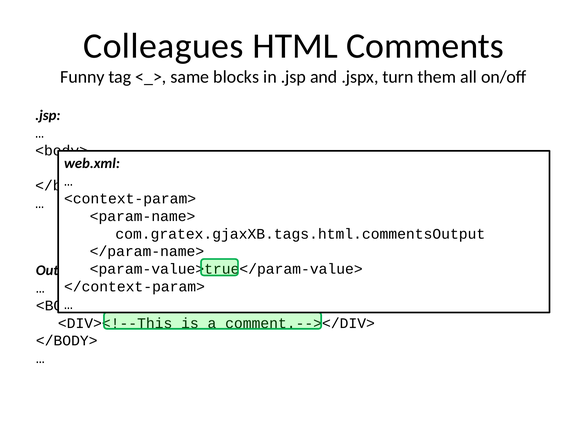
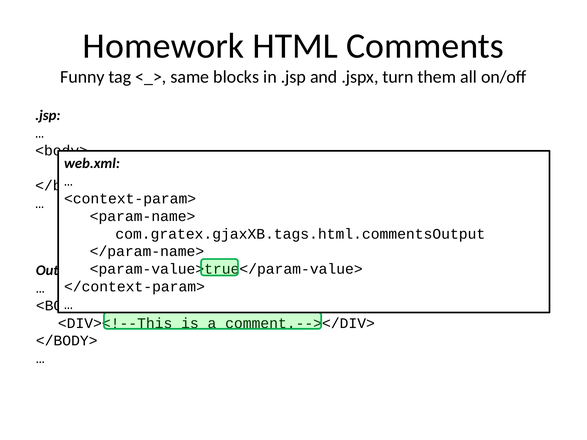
Colleagues: Colleagues -> Homework (163, 46)
